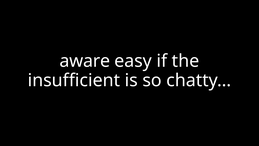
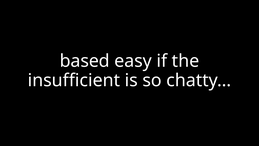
aware: aware -> based (85, 61)
